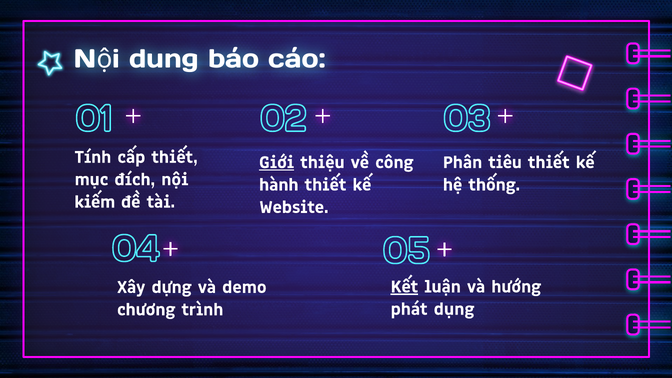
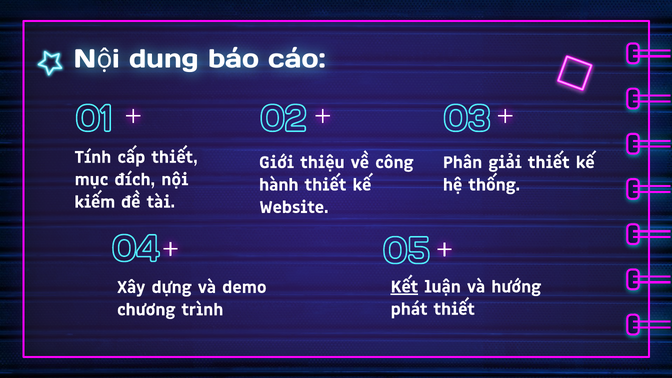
Giới underline: present -> none (277, 162)
tiêu: tiêu -> giải (505, 162)
phát dụng: dụng -> thiết (454, 309)
